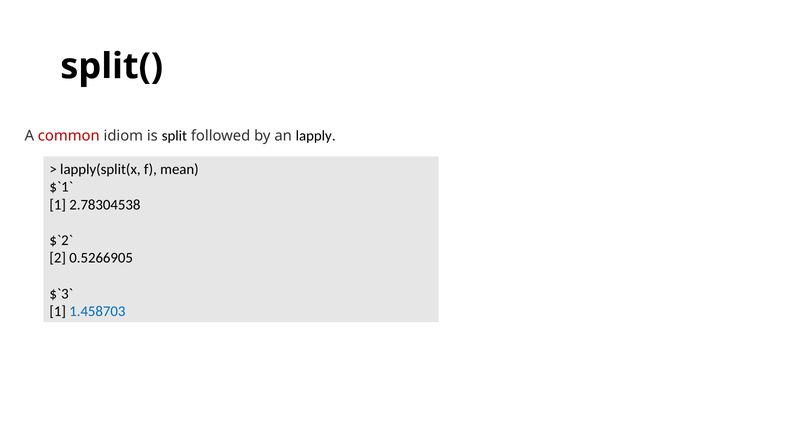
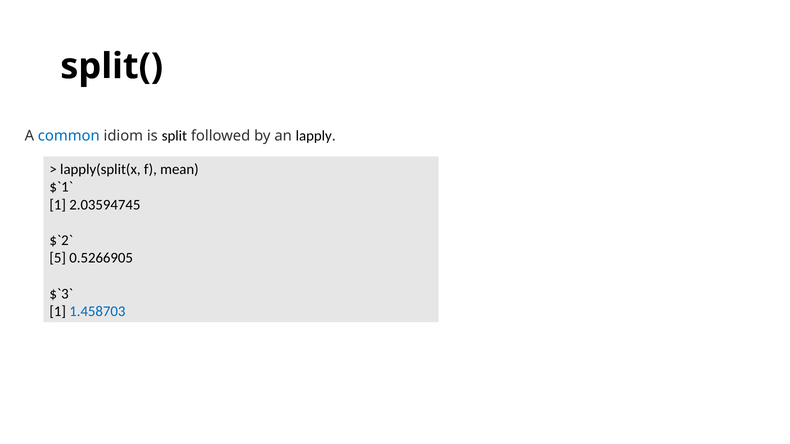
common colour: red -> blue (69, 136)
2.78304538: 2.78304538 -> 2.03594745 (105, 205)
2: 2 -> 5 (58, 258)
